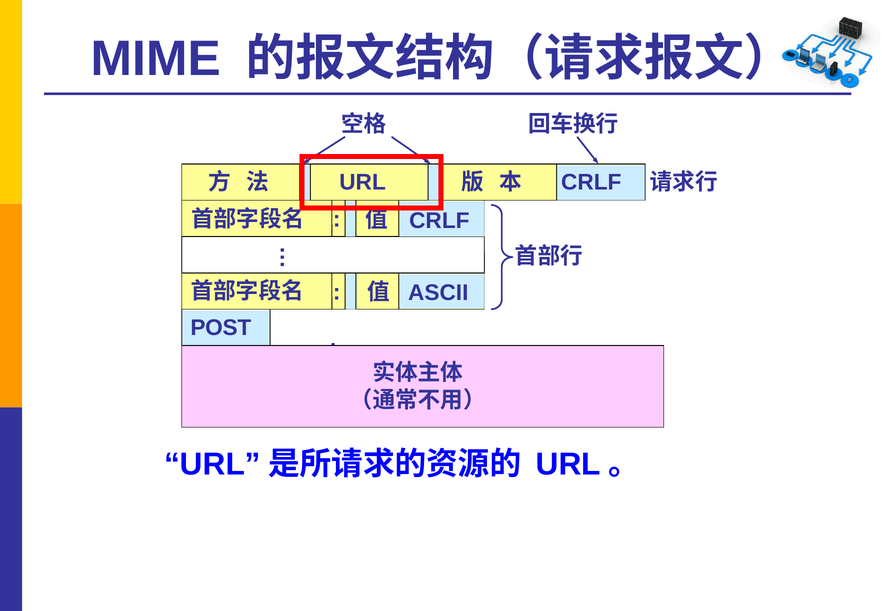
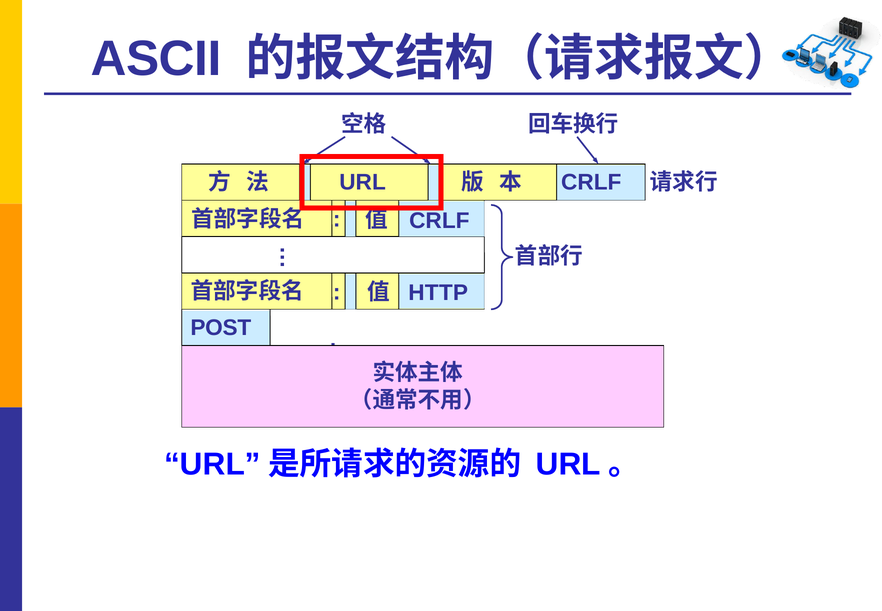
MIME: MIME -> ASCII (156, 59)
ASCII: ASCII -> HTTP (438, 293)
